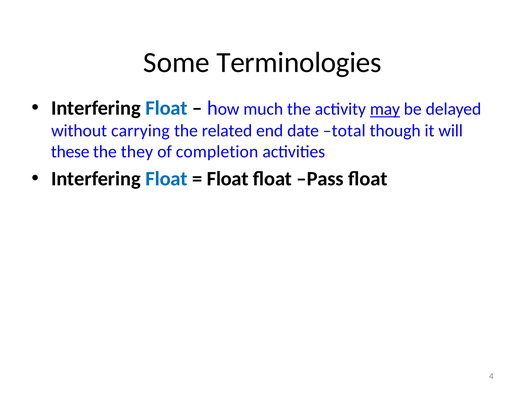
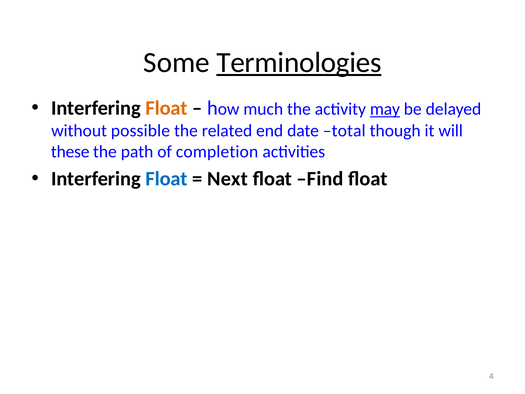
Terminologies underline: none -> present (299, 62)
Float colour: blue -> orange (167, 108)
carrying: carrying -> possible (140, 131)
they: they -> path (137, 152)
Float: Float -> Next (228, 179)
Pass: Pass -> Find (320, 179)
